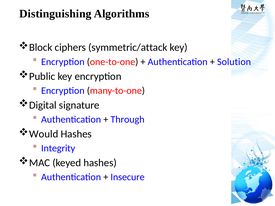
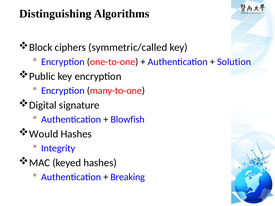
symmetric/attack: symmetric/attack -> symmetric/called (128, 47)
Through: Through -> Blowfish (128, 120)
Insecure: Insecure -> Breaking (128, 177)
